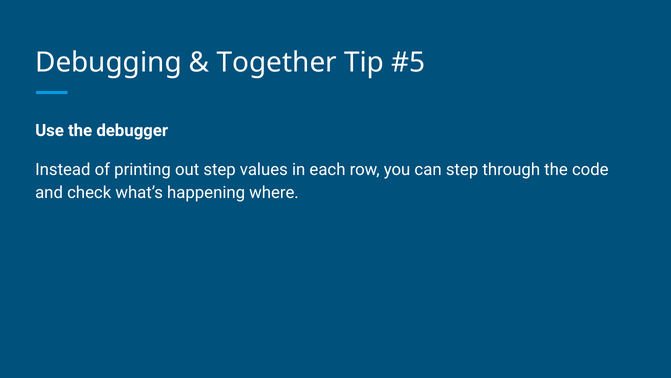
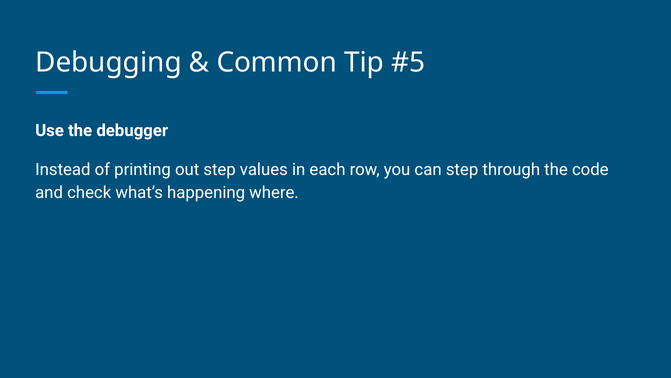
Together: Together -> Common (277, 62)
